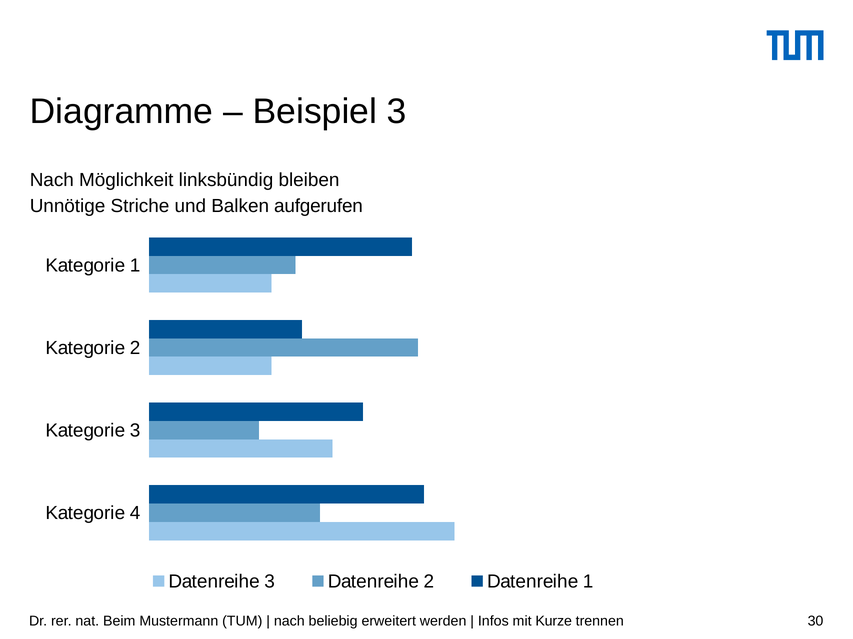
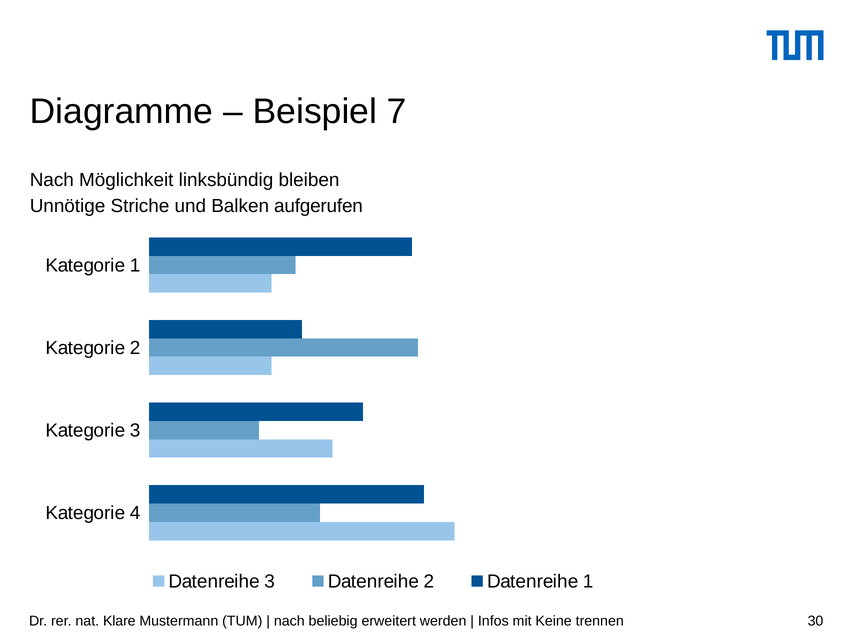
Beispiel 3: 3 -> 7 (397, 112)
Beim: Beim -> Klare (119, 622)
Kurze: Kurze -> Keine (554, 622)
